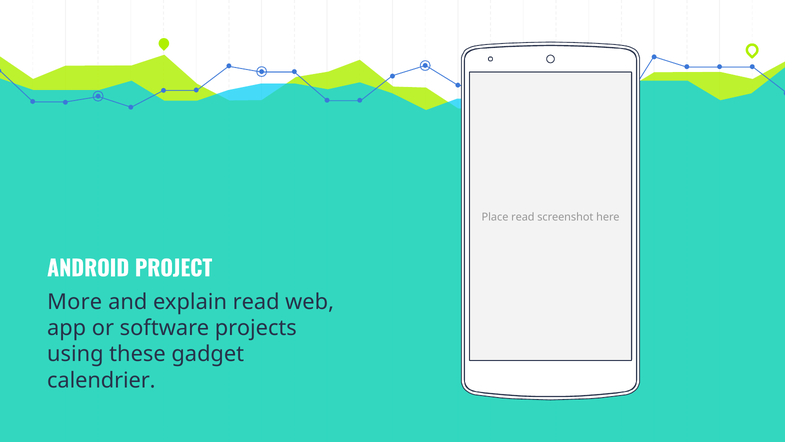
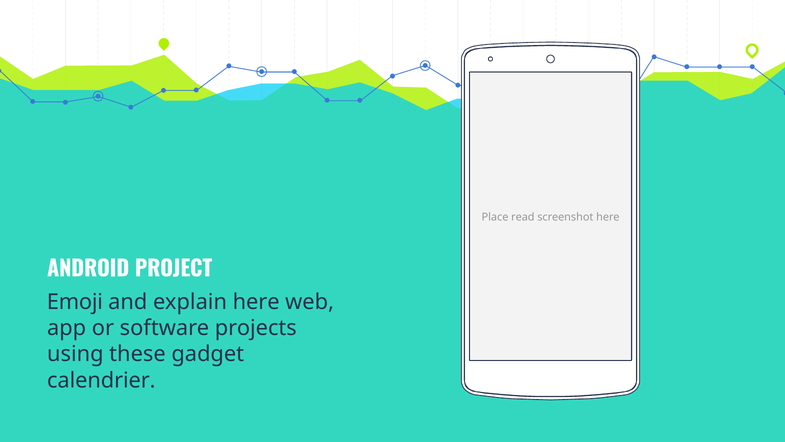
More: More -> Emoji (75, 302)
explain read: read -> here (256, 302)
